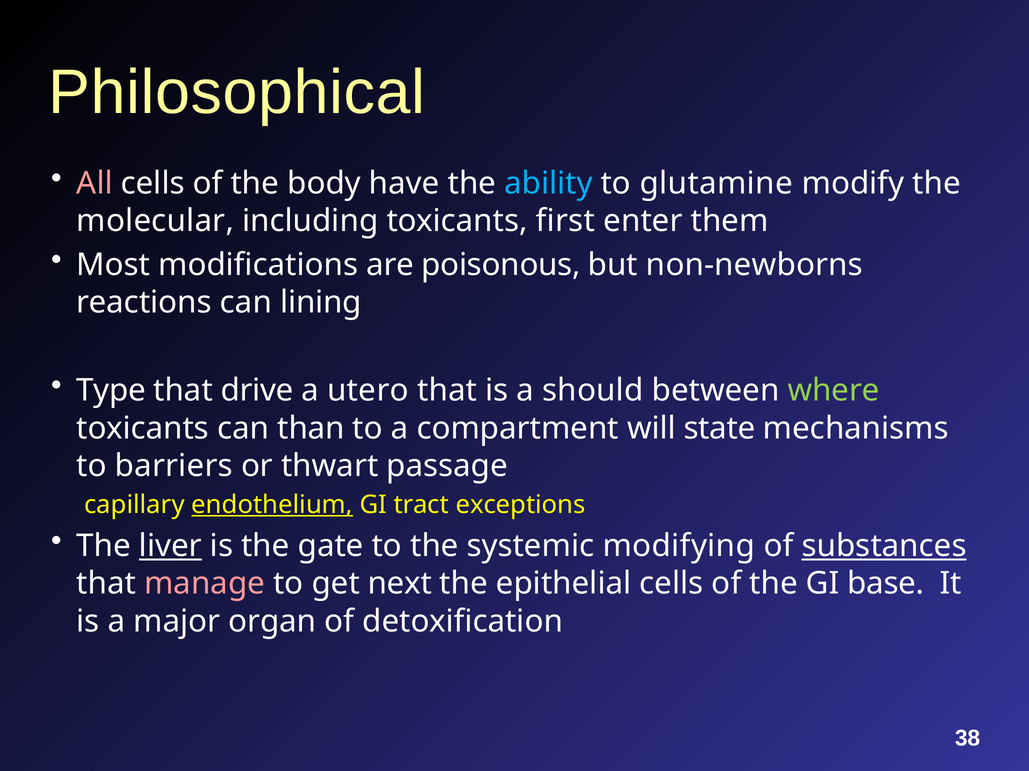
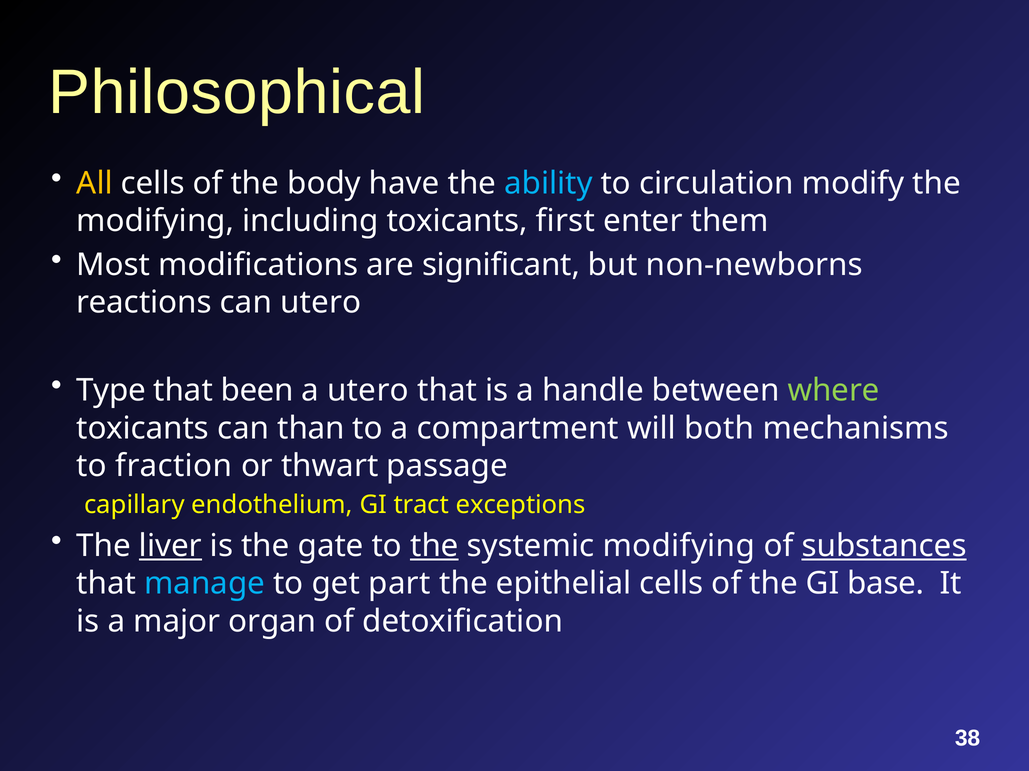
All colour: pink -> yellow (95, 183)
glutamine: glutamine -> circulation (716, 183)
molecular: molecular -> modifying (155, 221)
poisonous: poisonous -> significant (501, 265)
can lining: lining -> utero (321, 303)
drive: drive -> been (257, 391)
should: should -> handle (593, 391)
state: state -> both (719, 429)
barriers: barriers -> fraction (174, 466)
endothelium underline: present -> none (272, 505)
the underline: none -> present (434, 546)
manage colour: pink -> light blue (205, 584)
next: next -> part (399, 584)
